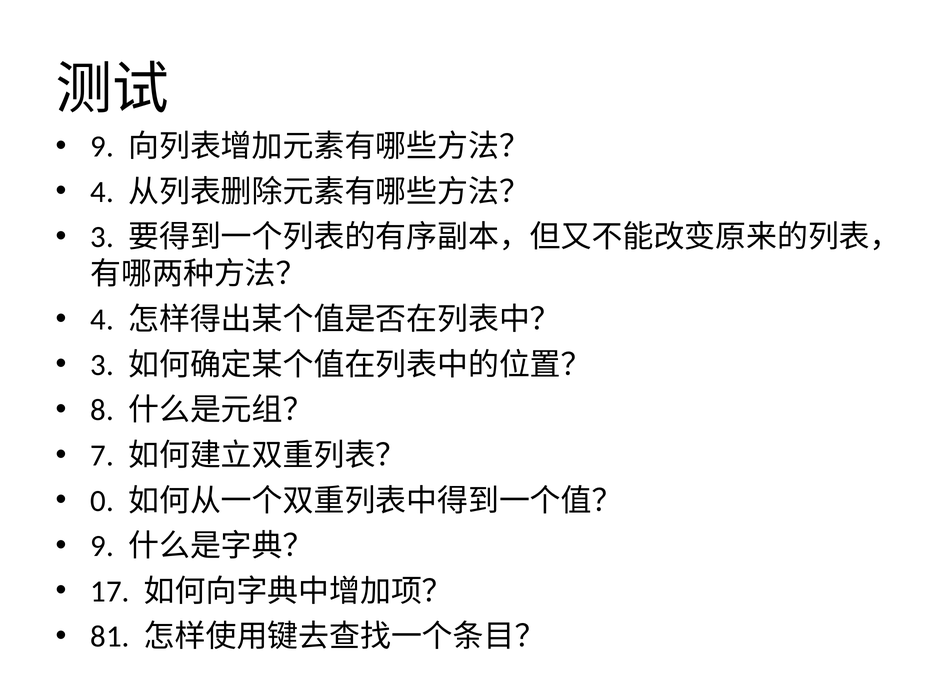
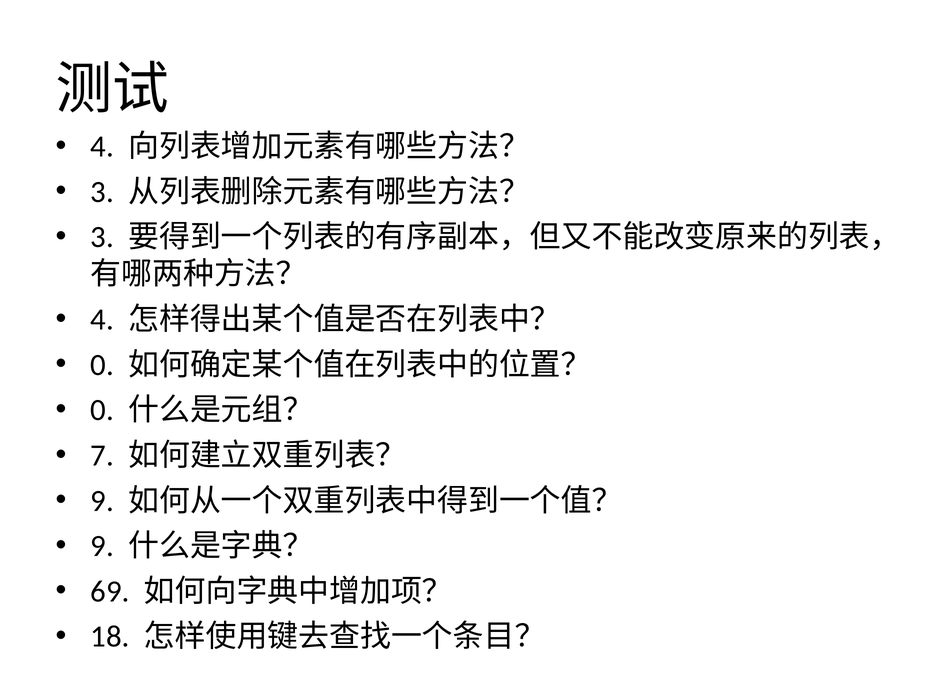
9: 9 -> 4 (102, 147)
4: 4 -> 3 (102, 192)
3: 3 -> 0 (102, 365)
8: 8 -> 0 (102, 410)
0: 0 -> 9 (102, 501)
17: 17 -> 69 (110, 592)
81: 81 -> 18 (110, 637)
